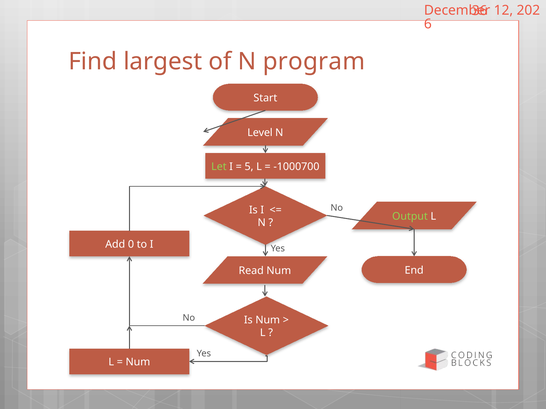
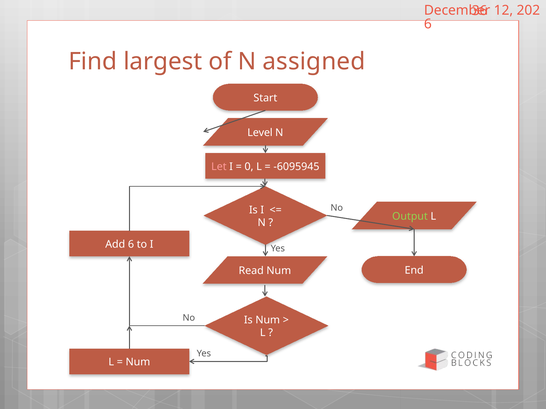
program: program -> assigned (314, 62)
Let colour: light green -> pink (219, 167)
5: 5 -> 0 (249, 167)
-1000700: -1000700 -> -6095945 (296, 167)
Add 0: 0 -> 6 (131, 245)
